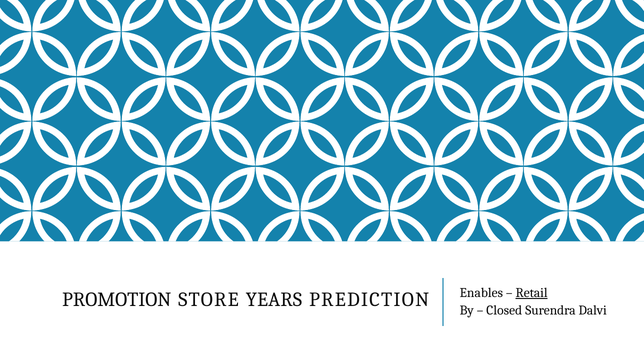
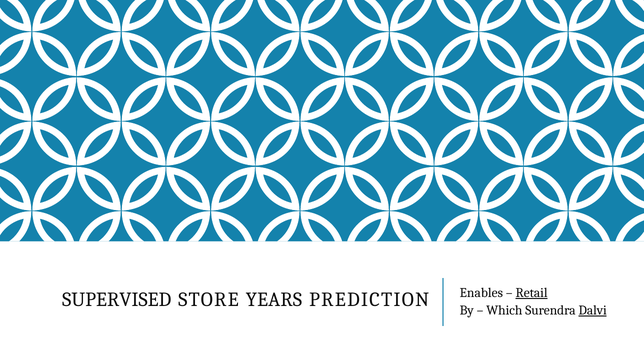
PROMOTION: PROMOTION -> SUPERVISED (117, 300)
Closed: Closed -> Which (504, 310)
Dalvi underline: none -> present (593, 310)
